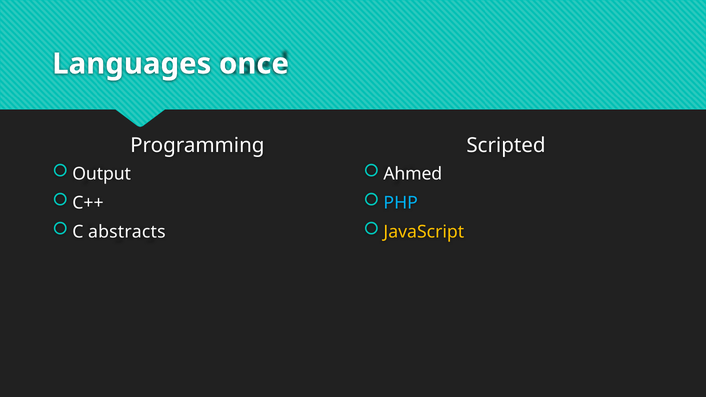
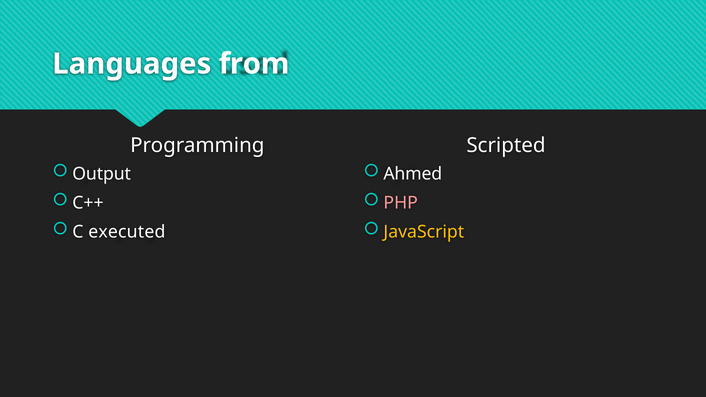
once: once -> from (254, 64)
PHP colour: light blue -> pink (401, 203)
abstracts: abstracts -> executed (127, 232)
